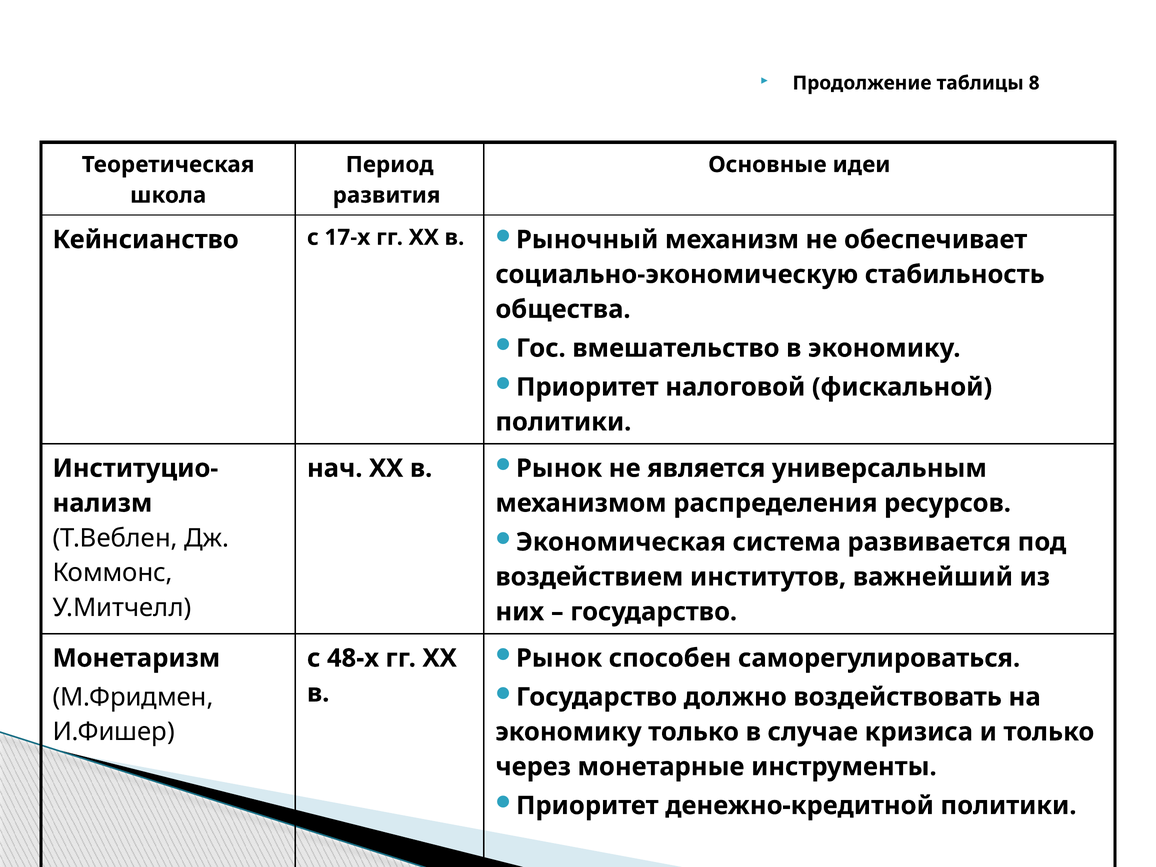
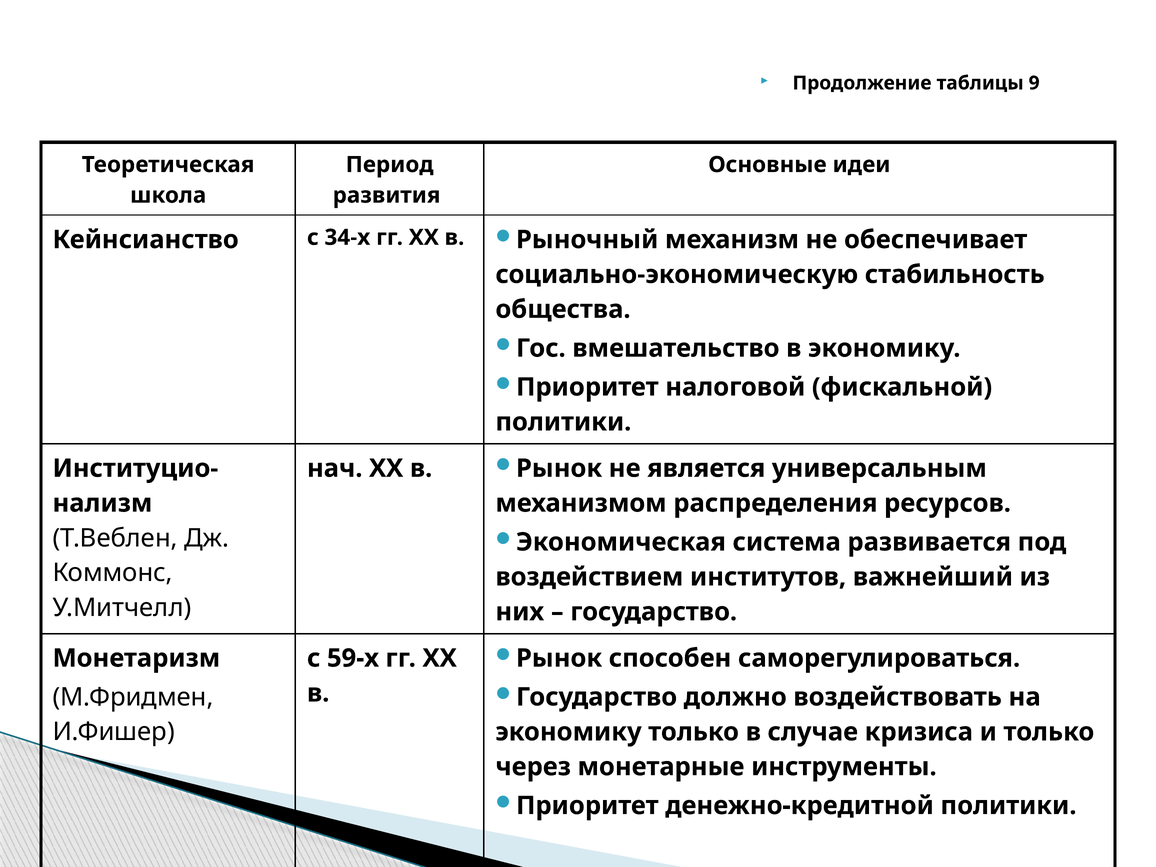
8: 8 -> 9 (1034, 83)
17-х: 17-х -> 34-х (347, 237)
48-х: 48-х -> 59-х (353, 658)
